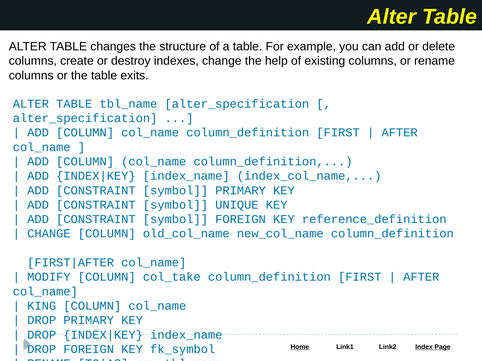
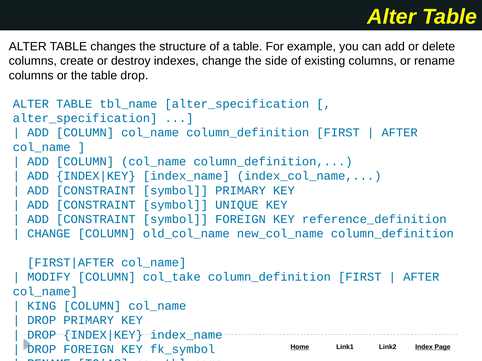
help: help -> side (276, 61)
table exits: exits -> drop (134, 75)
